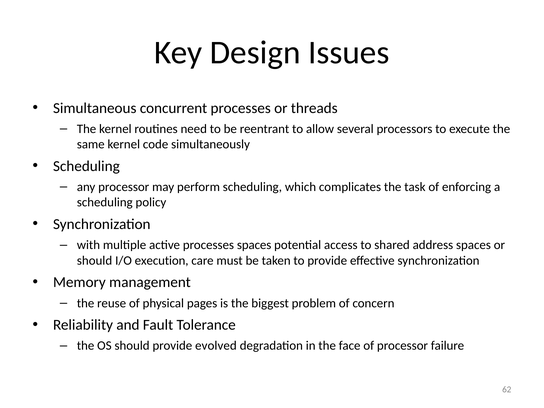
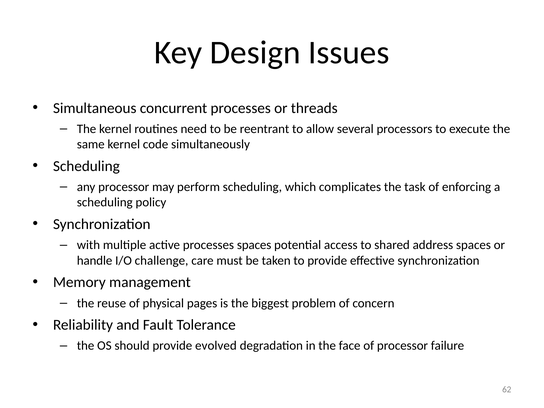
should: should -> handle (95, 260)
execution: execution -> challenge (162, 260)
